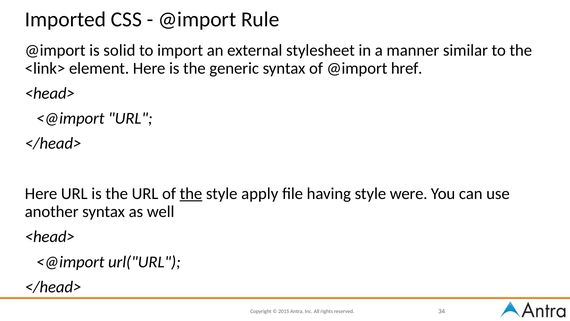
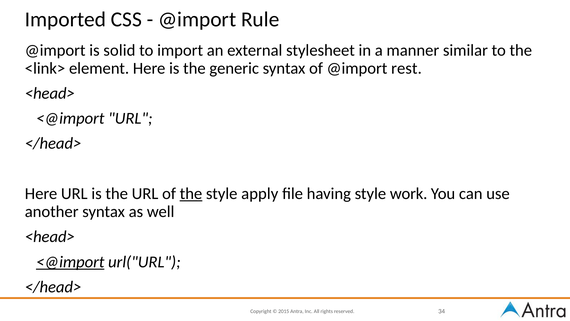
href: href -> rest (406, 68)
were: were -> work (409, 194)
<@import underline: none -> present (70, 262)
